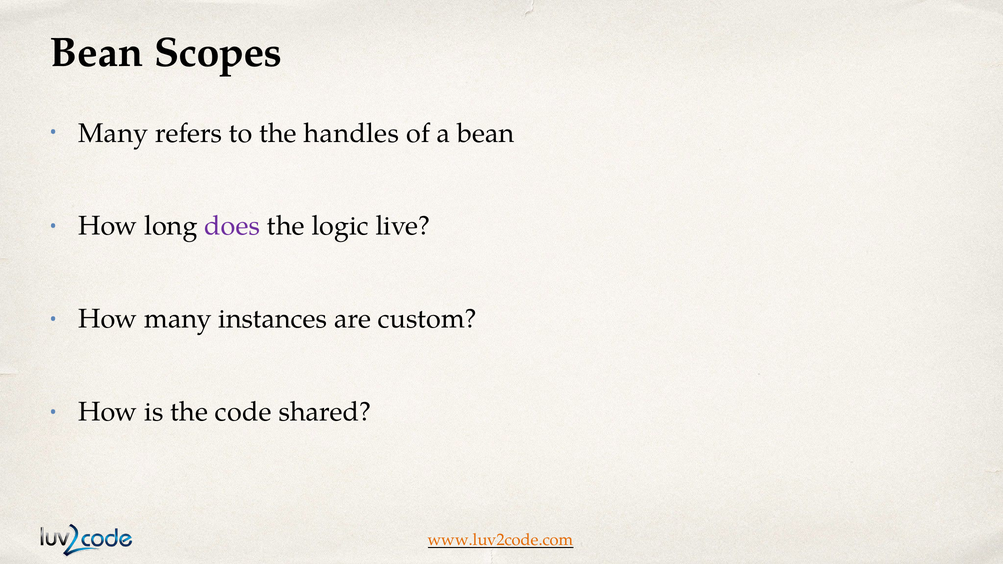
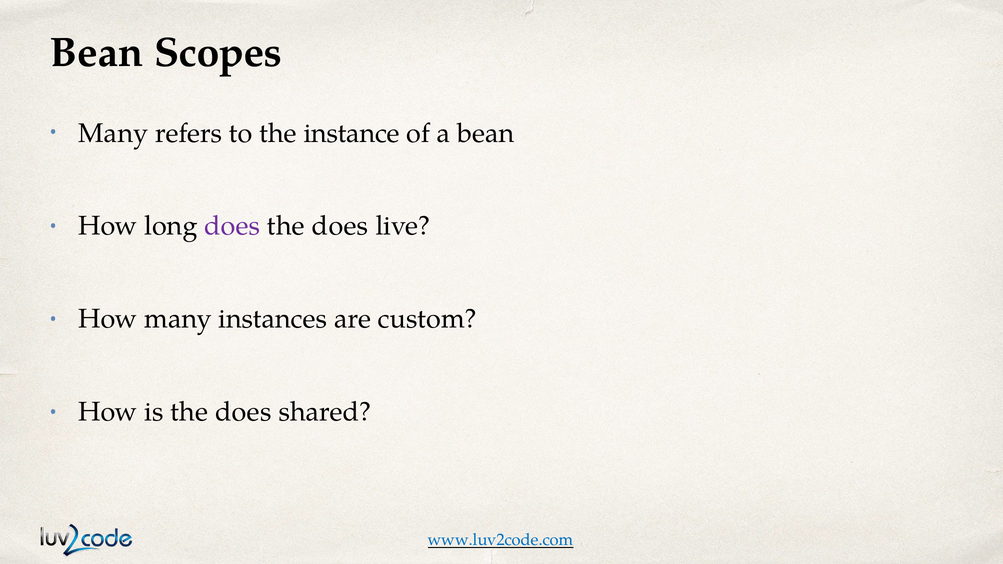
handles: handles -> instance (352, 133)
logic: logic -> does (340, 226)
is the code: code -> does (243, 412)
www.luv2code.com colour: orange -> blue (501, 540)
